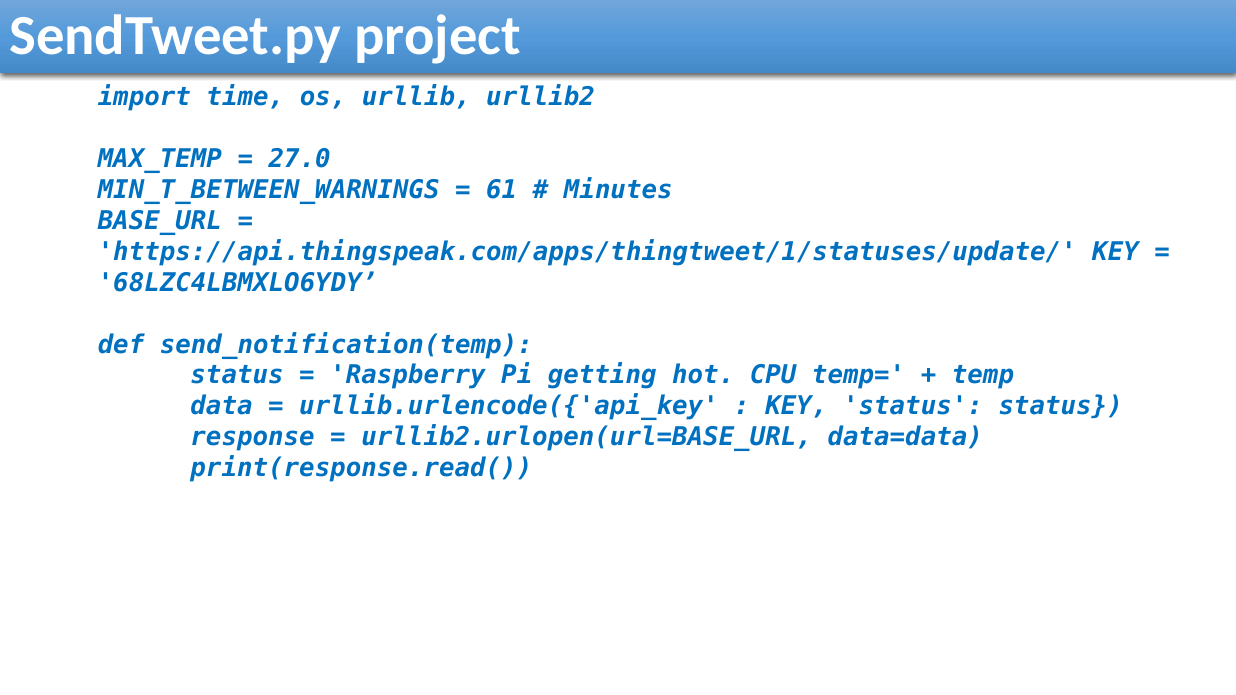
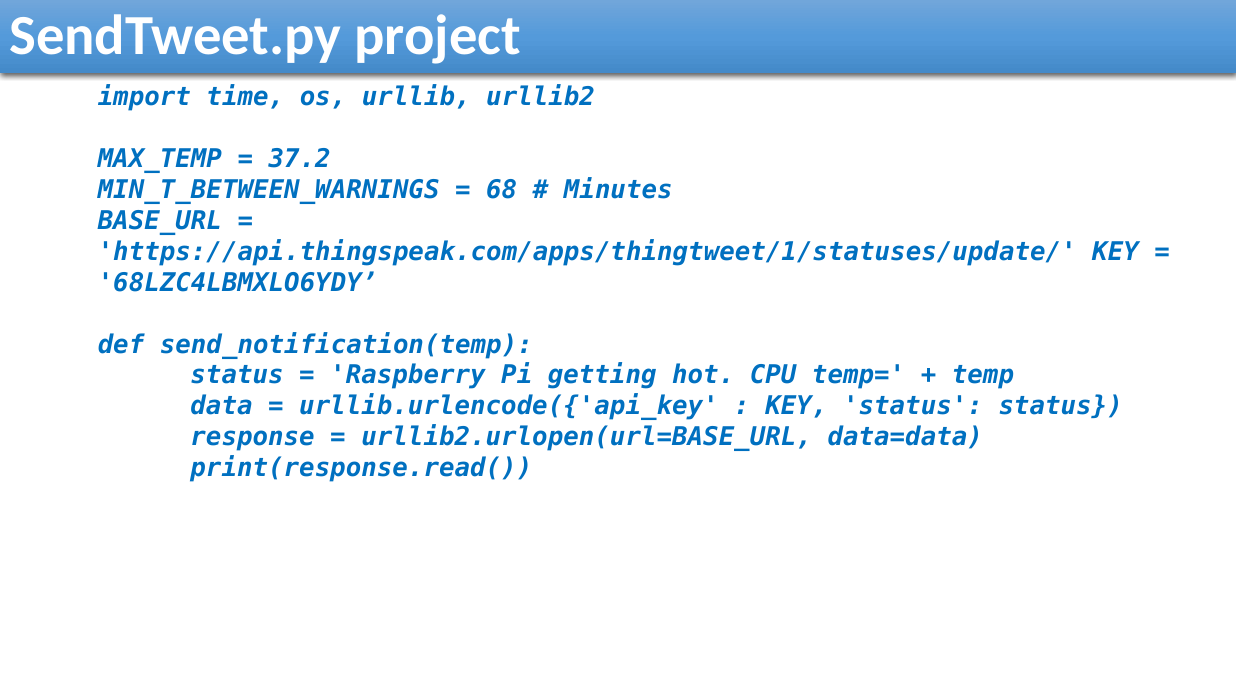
27.0: 27.0 -> 37.2 (300, 159)
61: 61 -> 68 (502, 190)
